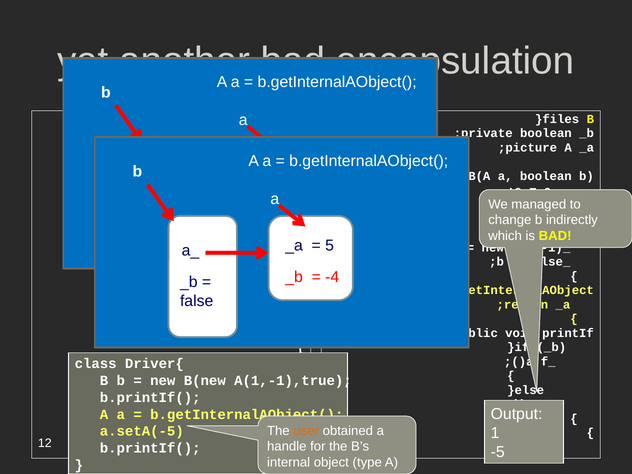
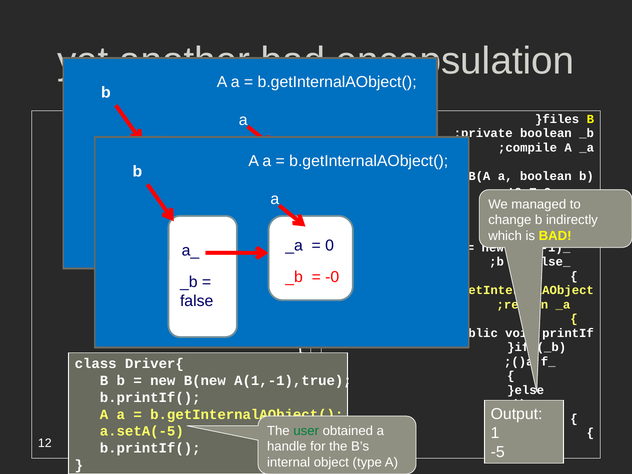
picture: picture -> compile (531, 148)
5: 5 -> 0 (330, 245)
-4: -4 -> -0 (332, 277)
user colour: orange -> green (306, 431)
